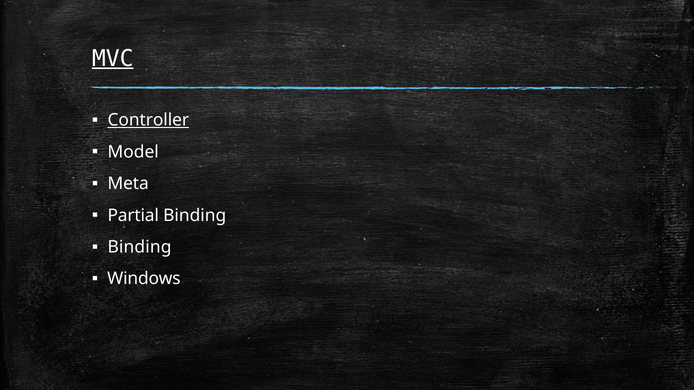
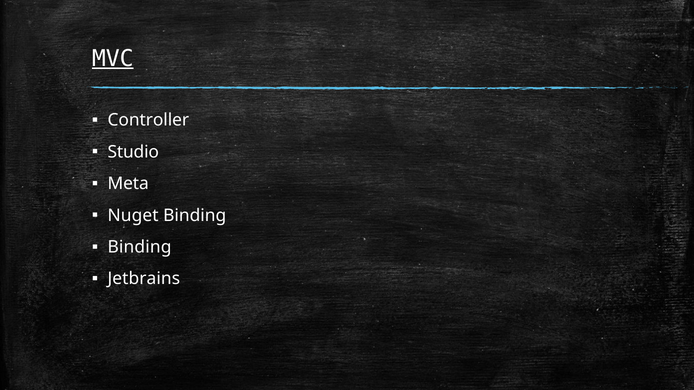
Controller underline: present -> none (148, 120)
Model: Model -> Studio (133, 152)
Partial: Partial -> Nuget (133, 216)
Windows: Windows -> Jetbrains (144, 279)
